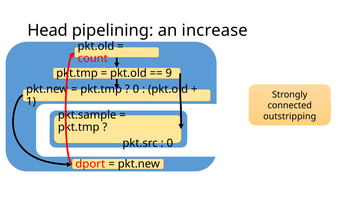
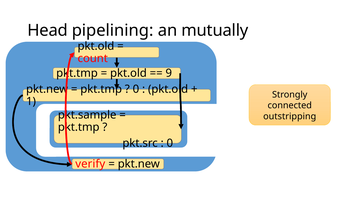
increase: increase -> mutually (215, 30)
dport: dport -> verify (90, 164)
